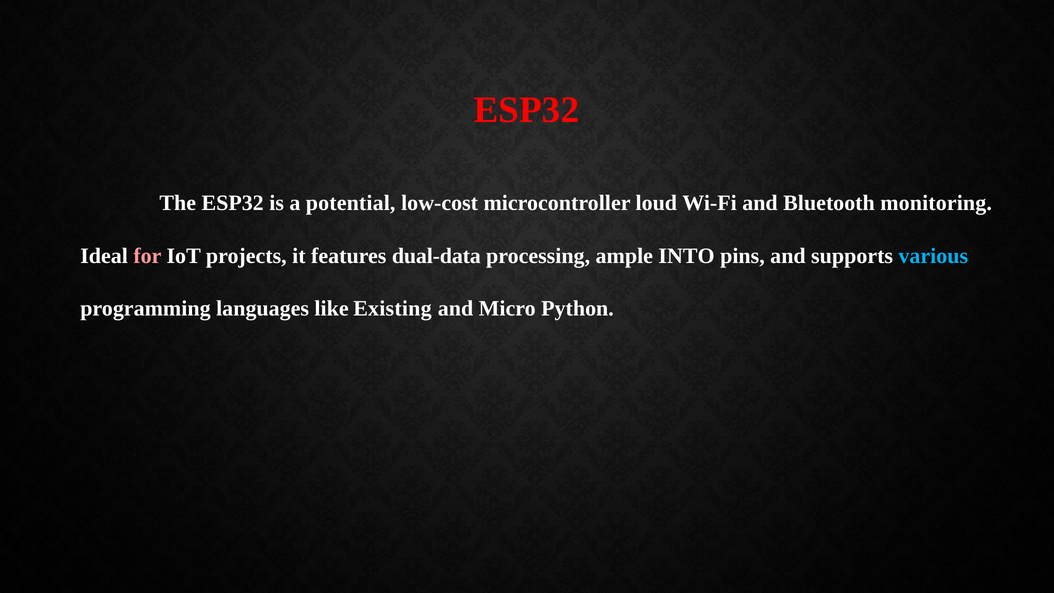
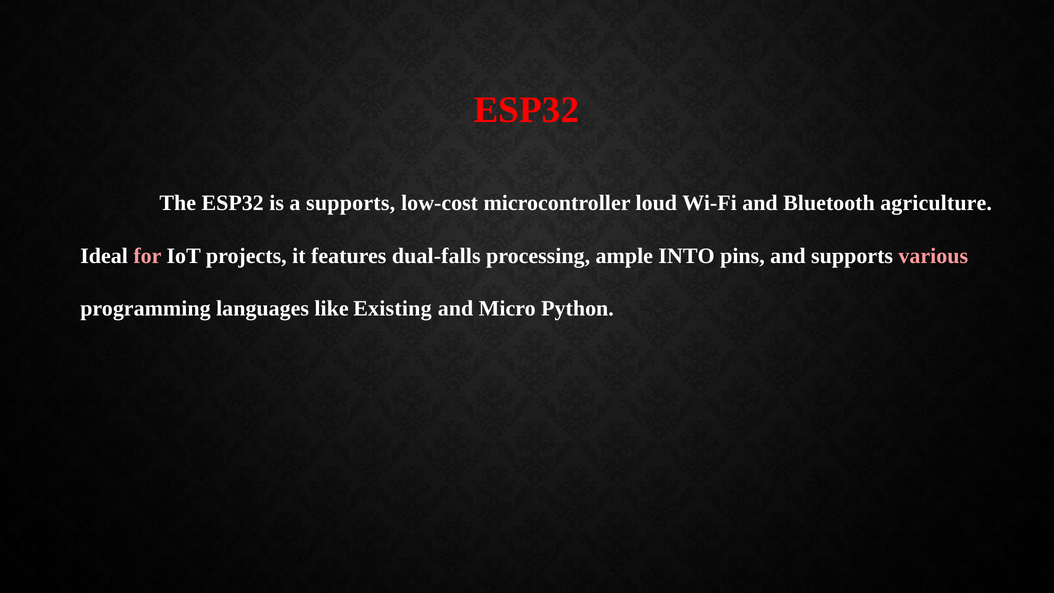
a potential: potential -> supports (351, 203)
monitoring: monitoring -> agriculture (936, 203)
dual-data: dual-data -> dual-falls (436, 256)
various colour: light blue -> pink (933, 256)
